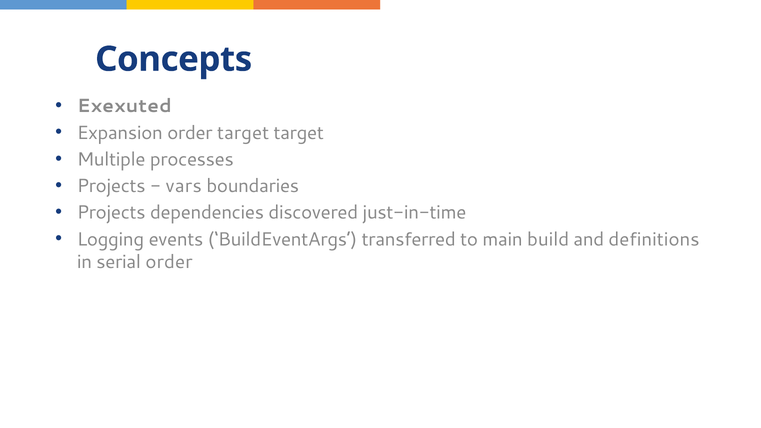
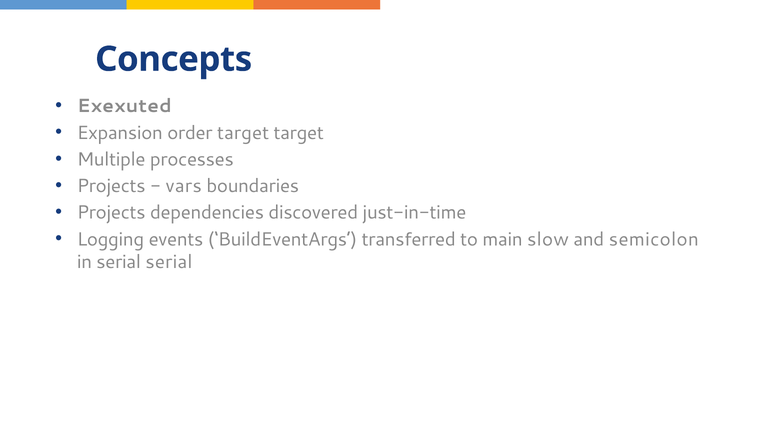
build: build -> slow (548, 239)
definitions: definitions -> semicolon (654, 239)
serial order: order -> serial (169, 262)
